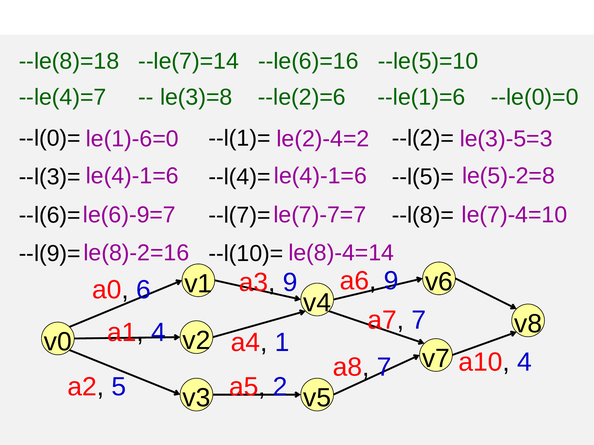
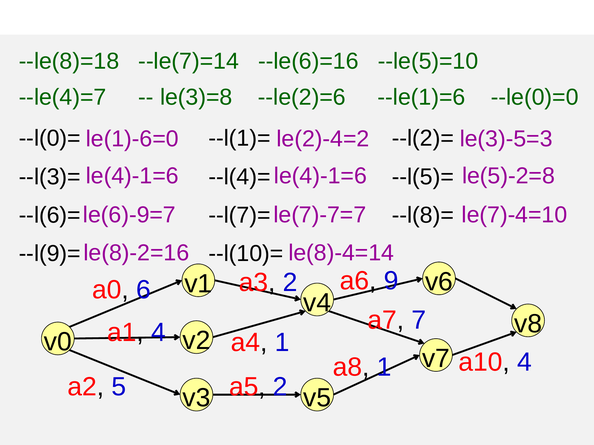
a3 9: 9 -> 2 (290, 283)
a8 7: 7 -> 1 (384, 368)
